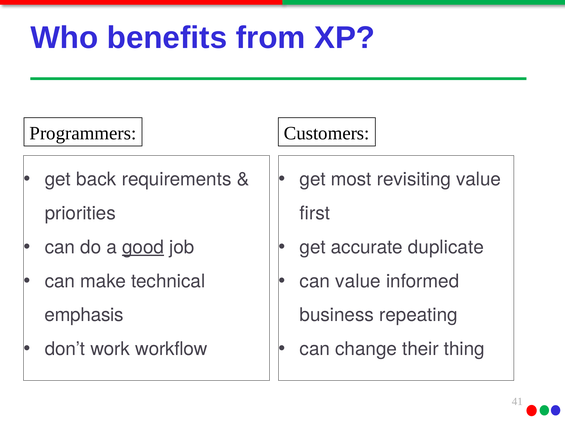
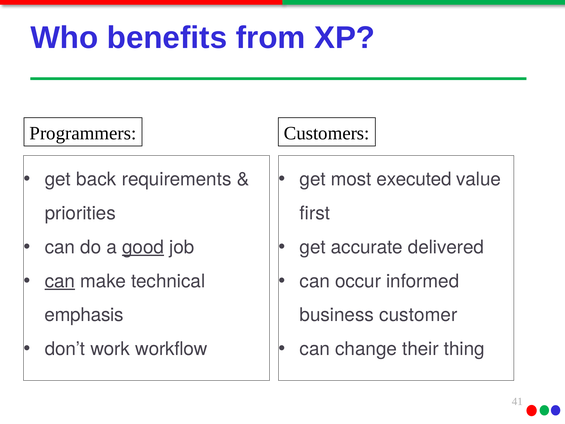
revisiting: revisiting -> executed (414, 179)
duplicate: duplicate -> delivered (446, 247)
can underline: none -> present (60, 281)
can value: value -> occur (358, 281)
repeating: repeating -> customer (418, 315)
